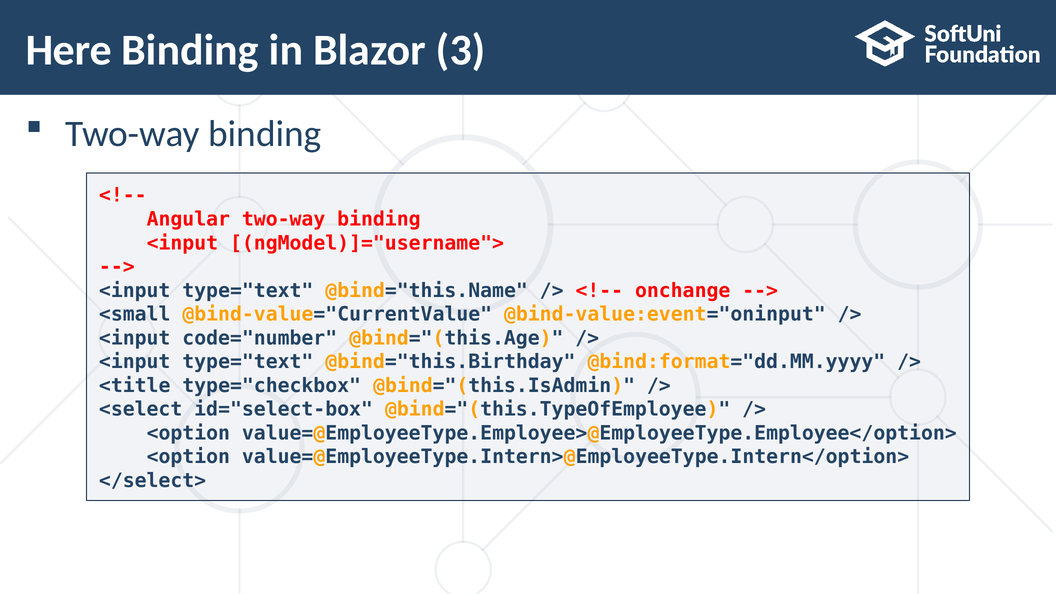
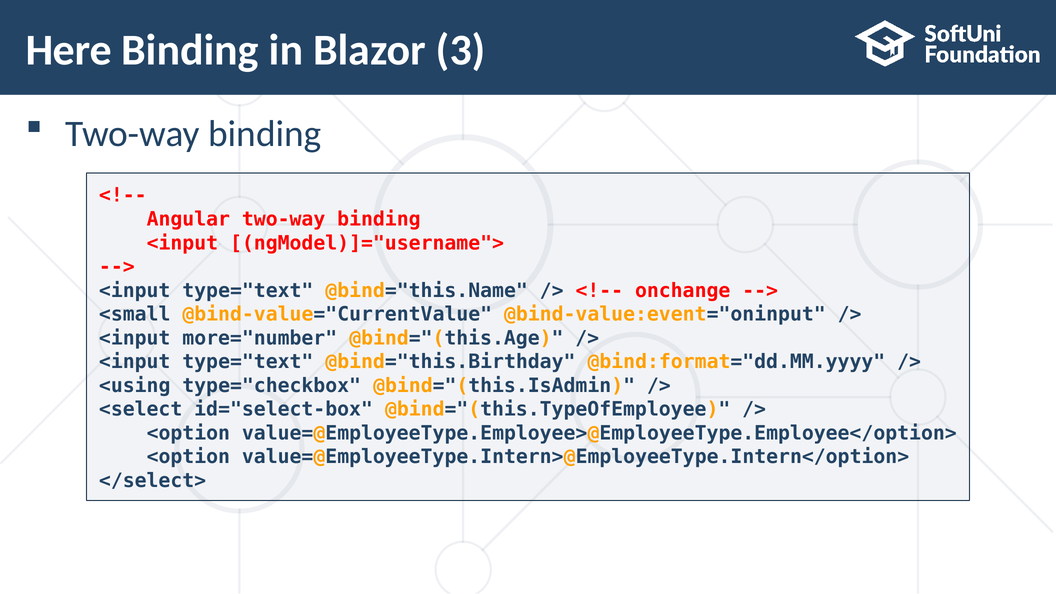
code="number: code="number -> more="number (260, 338)
<title: <title -> <using (135, 386)
